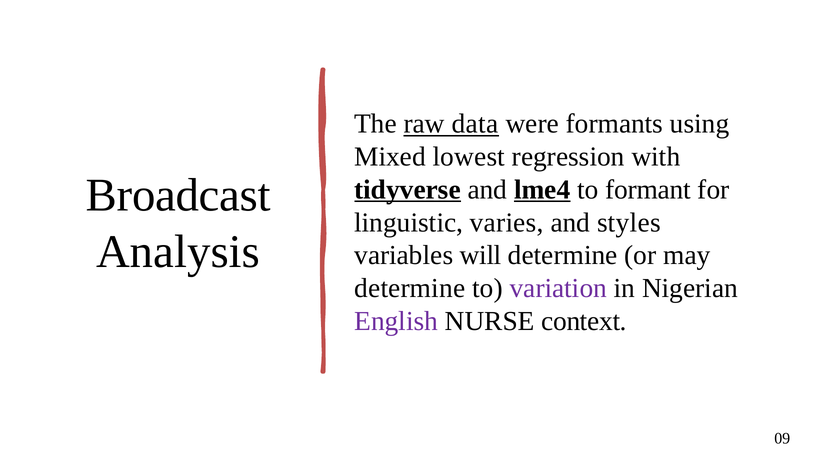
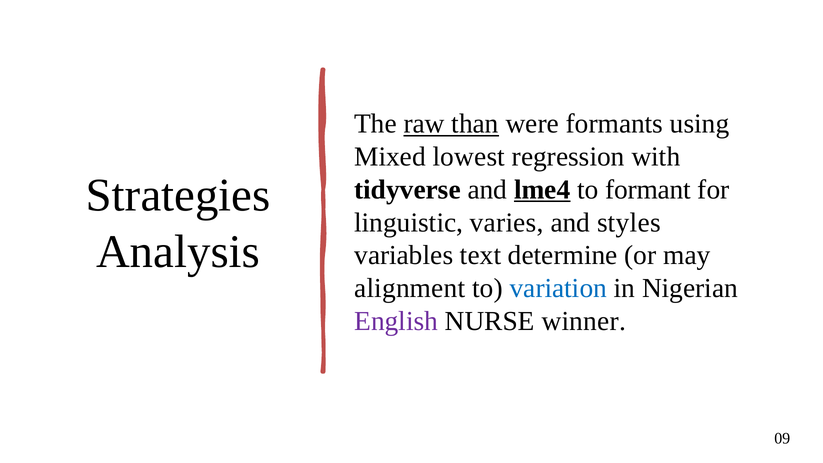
data: data -> than (475, 124)
Broadcast: Broadcast -> Strategies (178, 195)
tidyverse underline: present -> none (408, 190)
will: will -> text (481, 255)
determine: determine -> alignment (410, 288)
variation colour: purple -> blue (558, 288)
context: context -> winner (584, 321)
